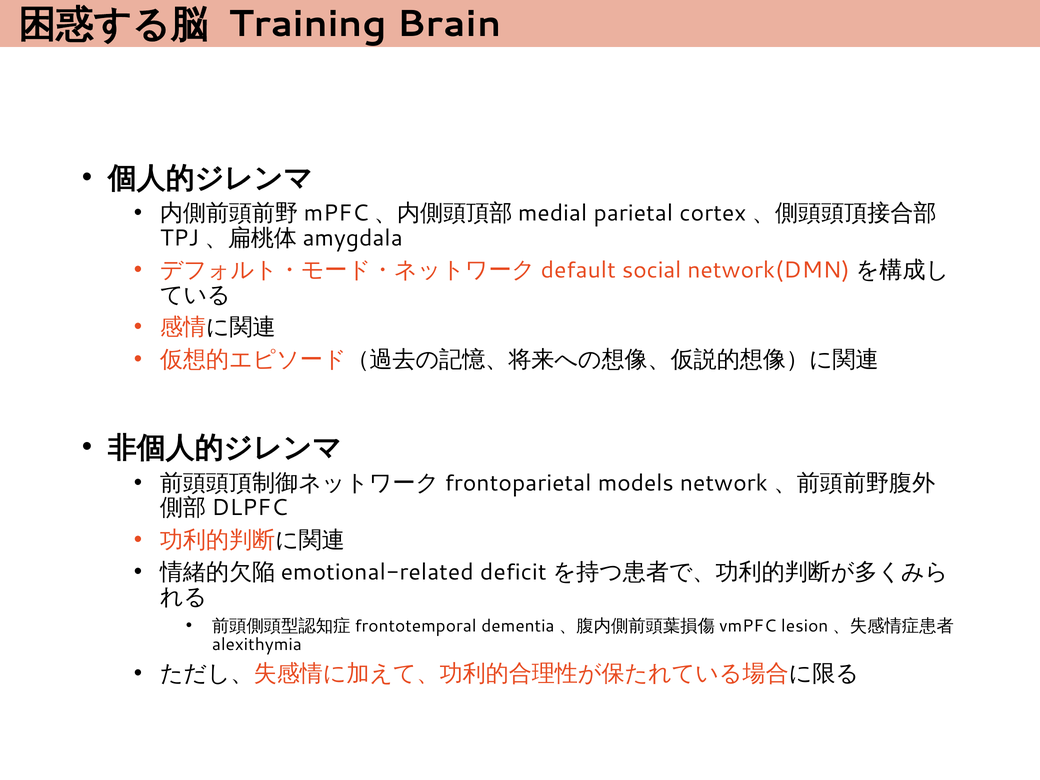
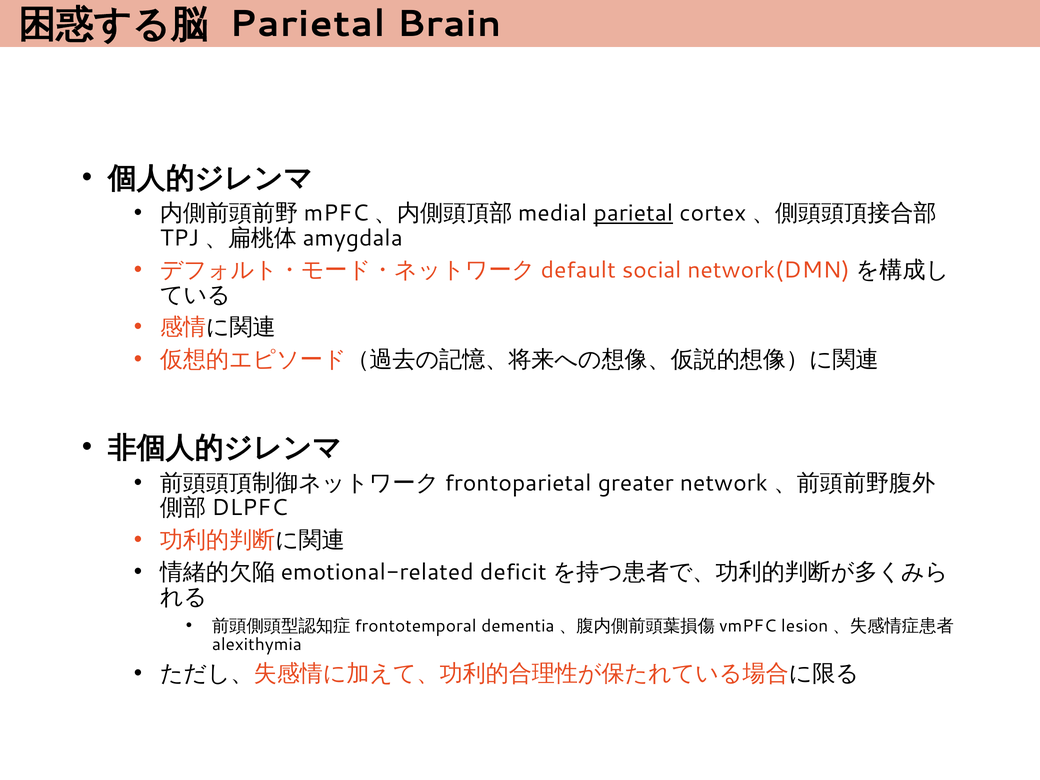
Training: Training -> Parietal (307, 24)
parietal underline: none -> present (633, 213)
models: models -> greater (636, 483)
